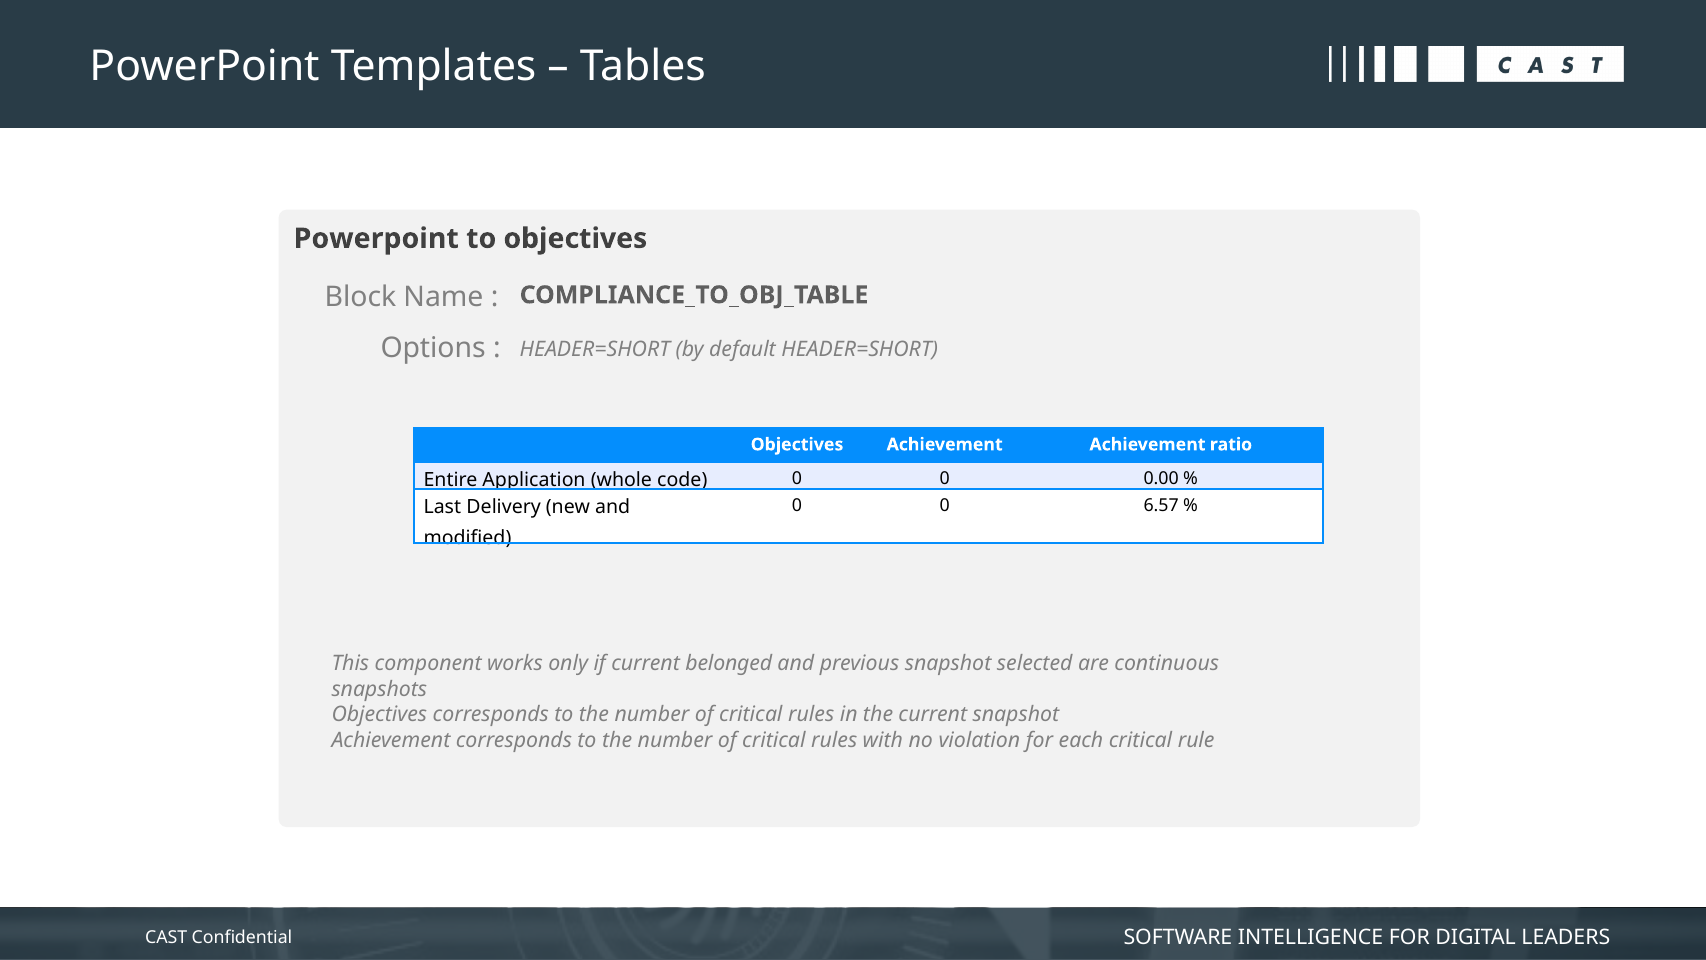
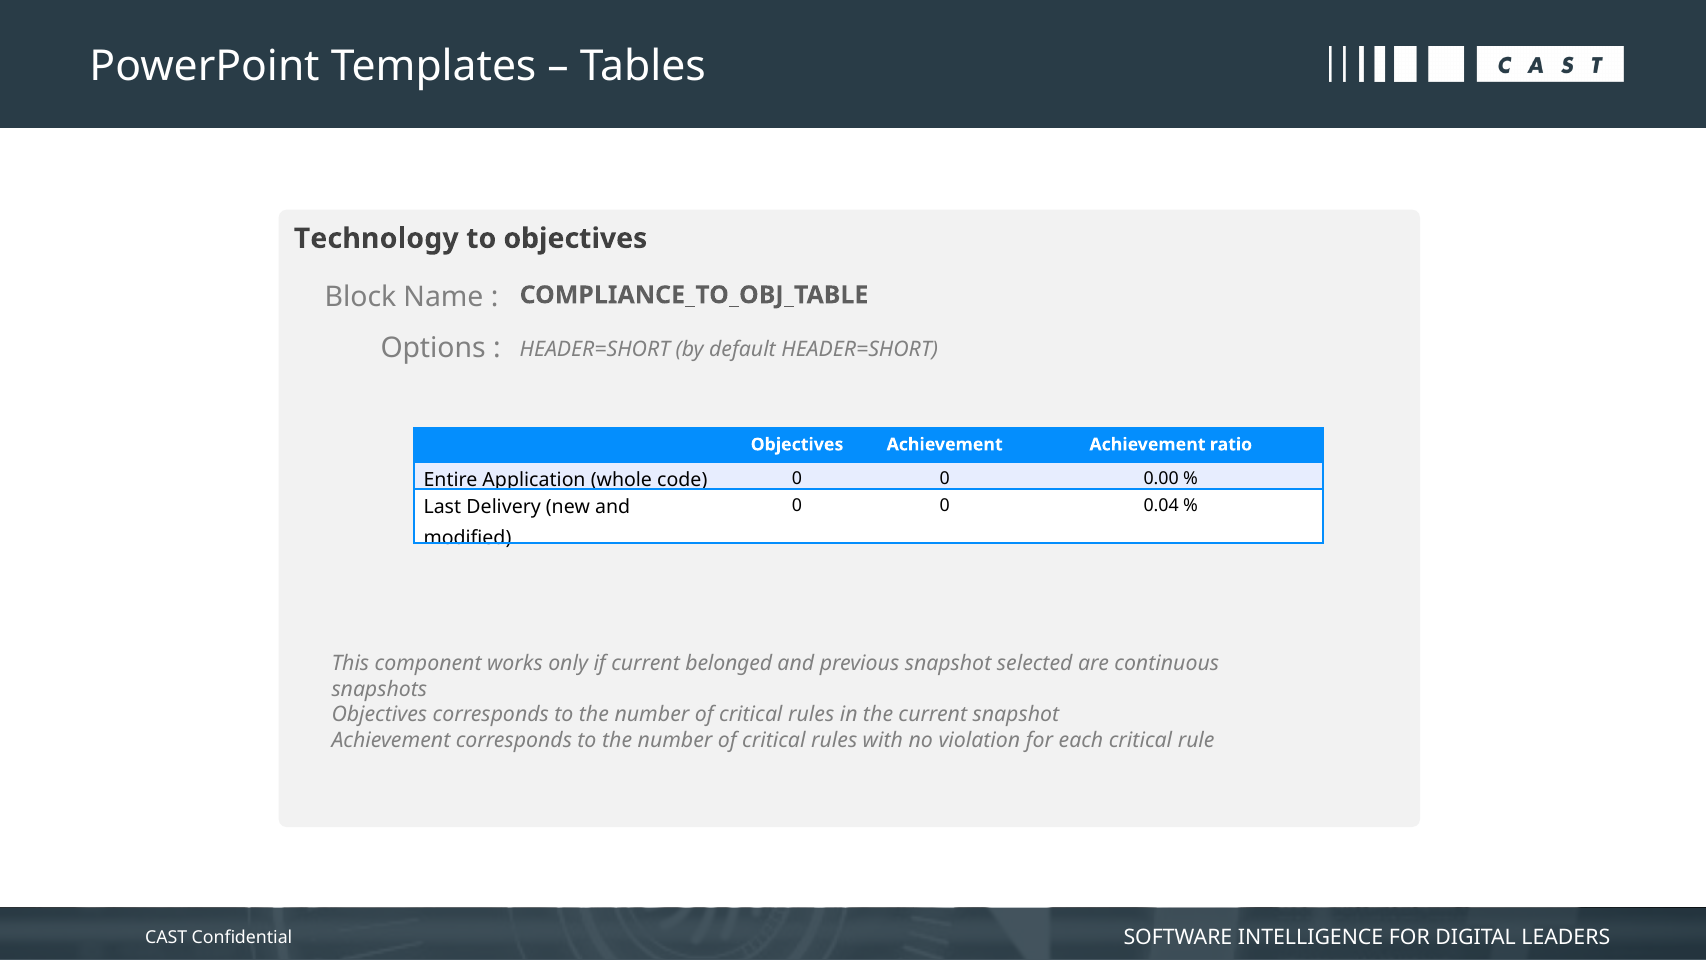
Powerpoint: Powerpoint -> Technology (376, 238)
6.57: 6.57 -> 0.04 (1161, 505)
